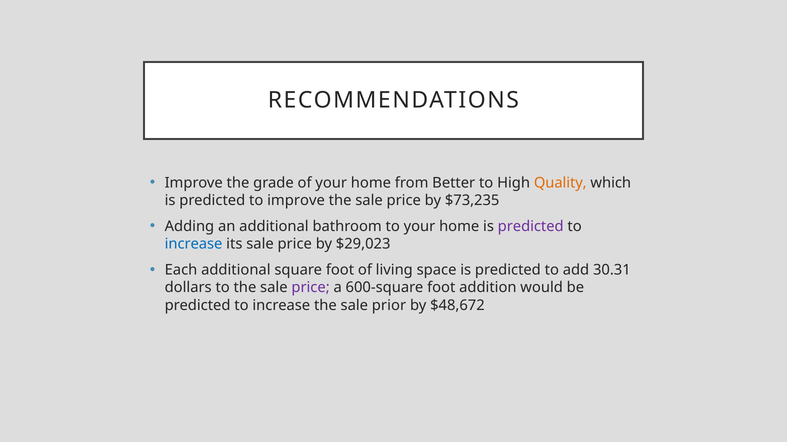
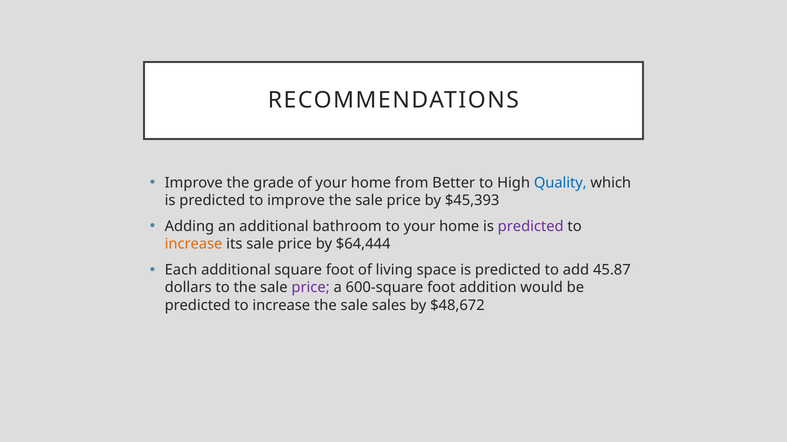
Quality colour: orange -> blue (560, 183)
$73,235: $73,235 -> $45,393 (472, 201)
increase colour: blue -> orange (194, 244)
$29,023: $29,023 -> $64,444 (363, 244)
30.31: 30.31 -> 45.87 (612, 270)
prior: prior -> sales (389, 306)
